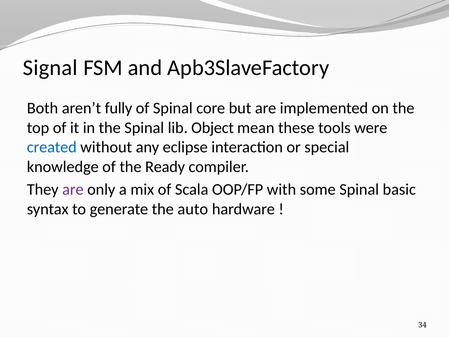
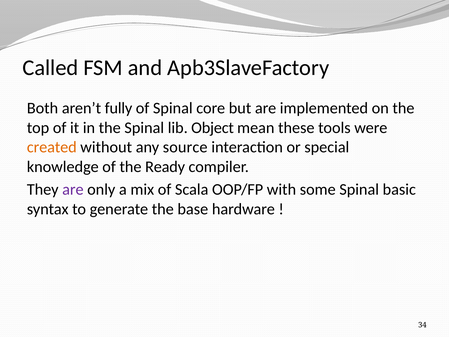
Signal: Signal -> Called (50, 68)
created colour: blue -> orange (52, 147)
eclipse: eclipse -> source (185, 147)
auto: auto -> base (193, 209)
